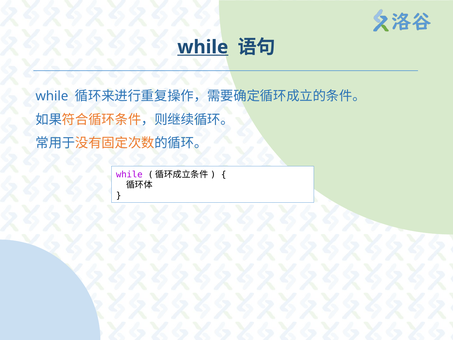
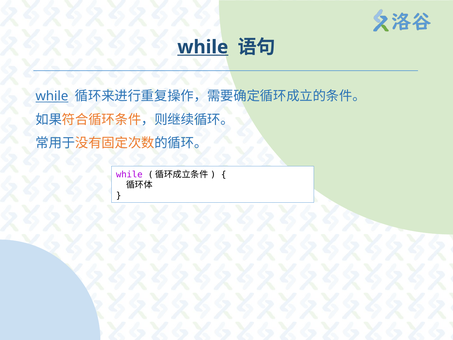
while underline: none -> present (52, 96)
